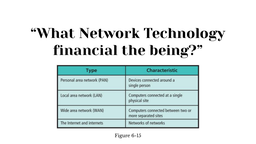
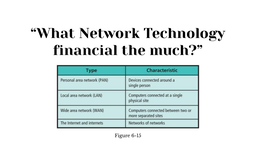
being: being -> much (176, 50)
